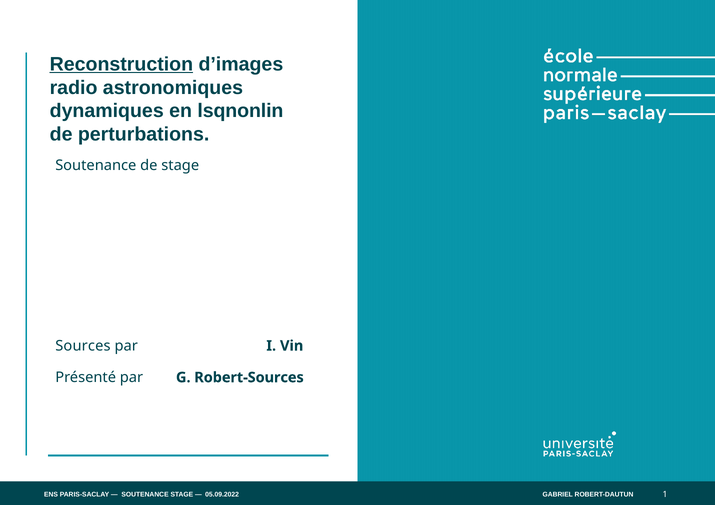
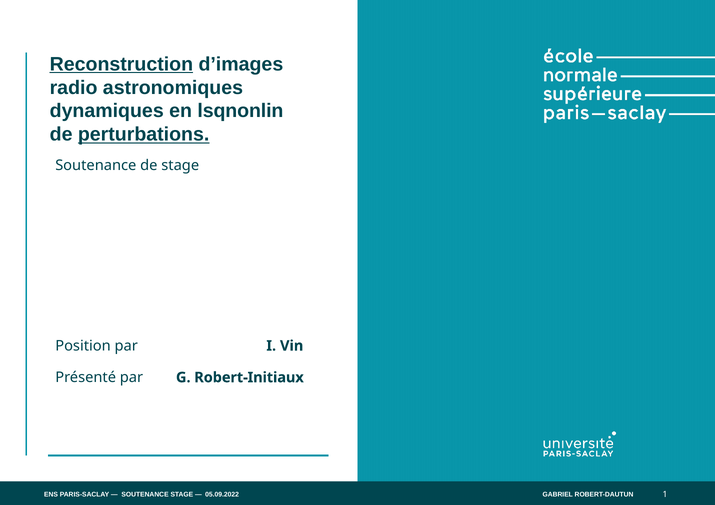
perturbations underline: none -> present (144, 135)
Sources: Sources -> Position (83, 346)
Robert-Sources: Robert-Sources -> Robert-Initiaux (249, 378)
